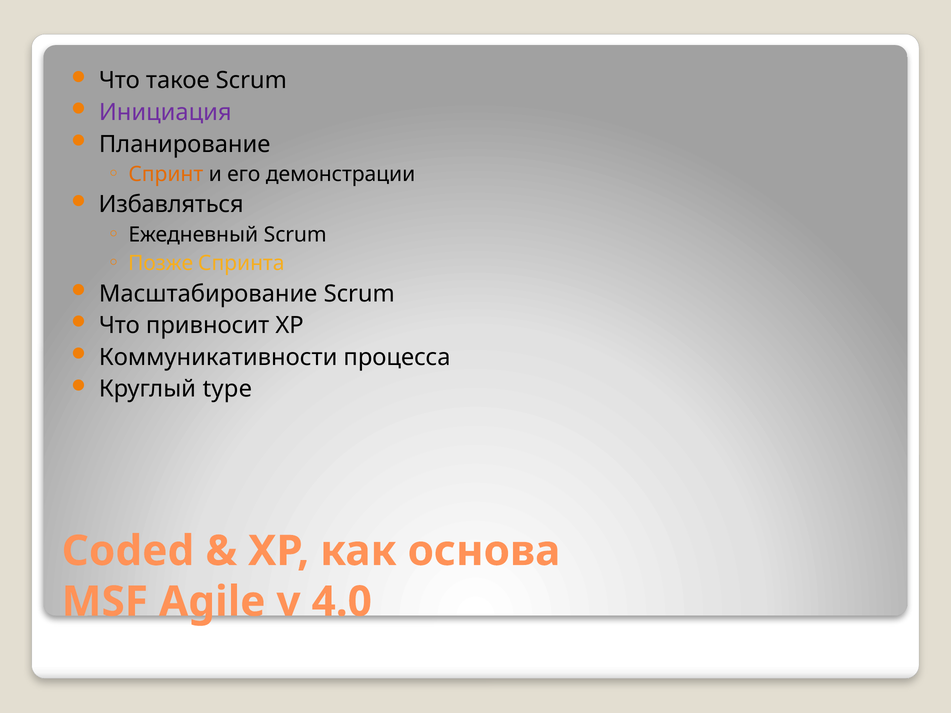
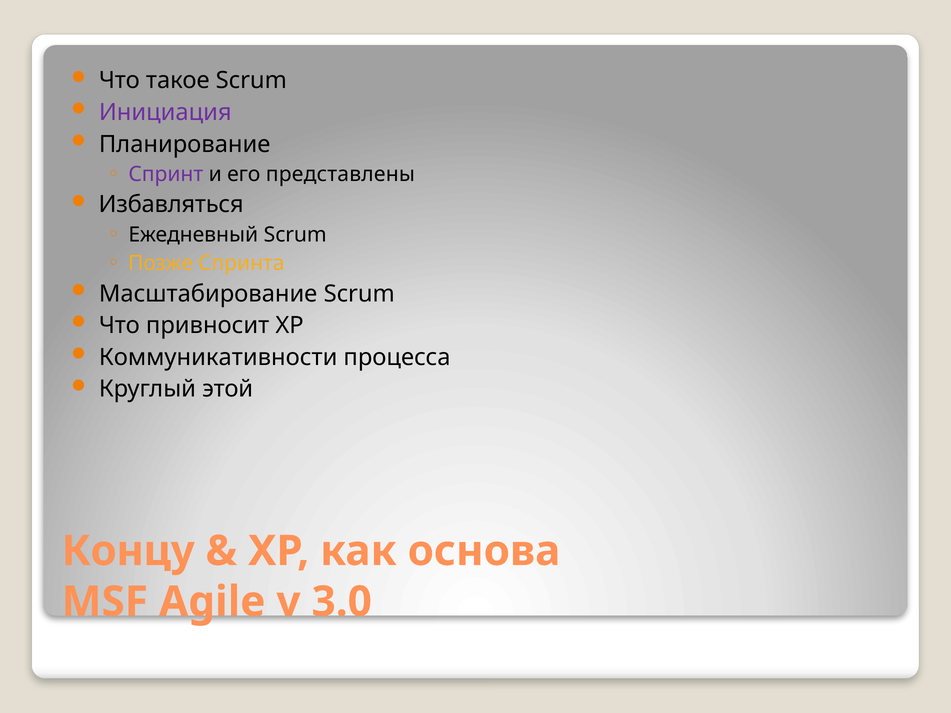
Спринт colour: orange -> purple (166, 174)
демонстрации: демонстрации -> представлены (340, 174)
type: type -> этой (228, 389)
Coded: Coded -> Концу (128, 551)
4.0: 4.0 -> 3.0 (342, 602)
